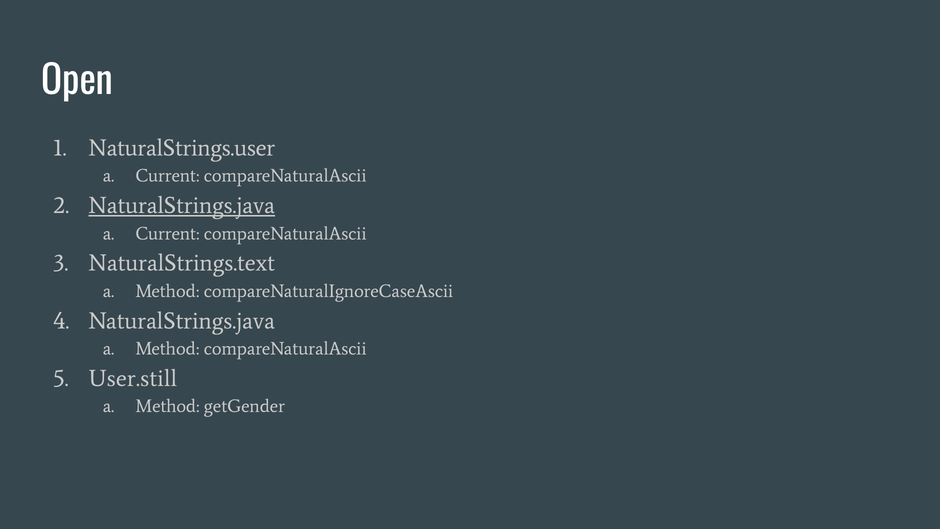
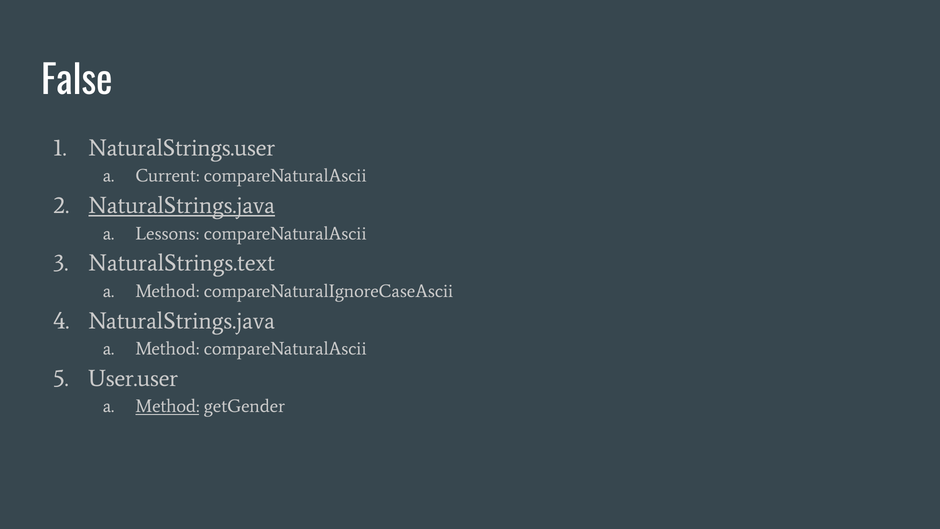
Open: Open -> False (77, 81)
Current: Current -> Lessons (167, 233)
User.still: User.still -> User.user (133, 378)
Method underline: none -> present (167, 406)
